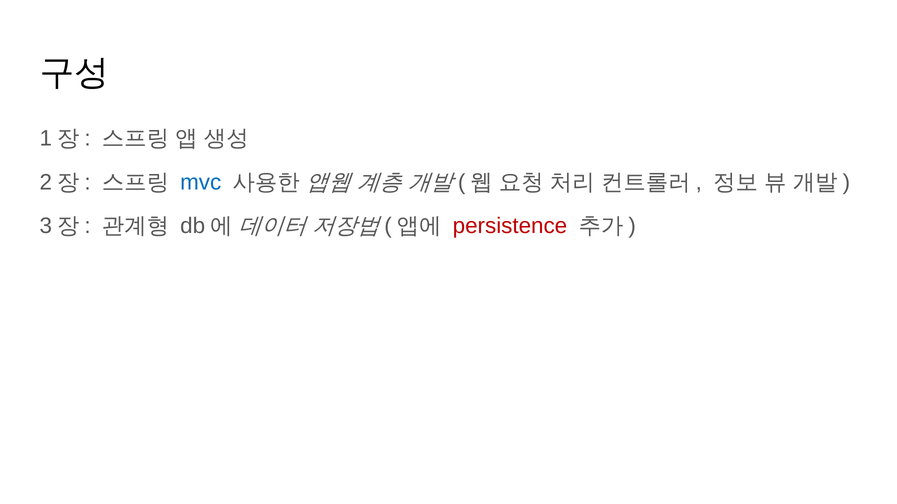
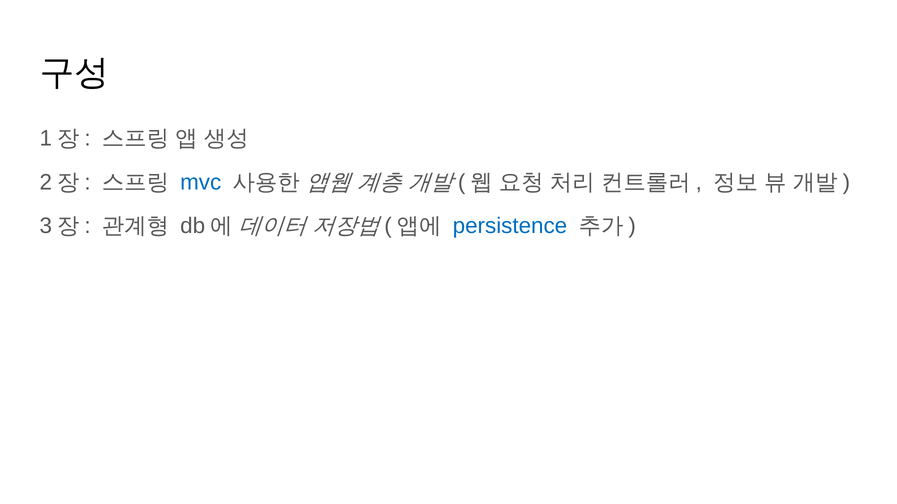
persistence colour: red -> blue (510, 226)
